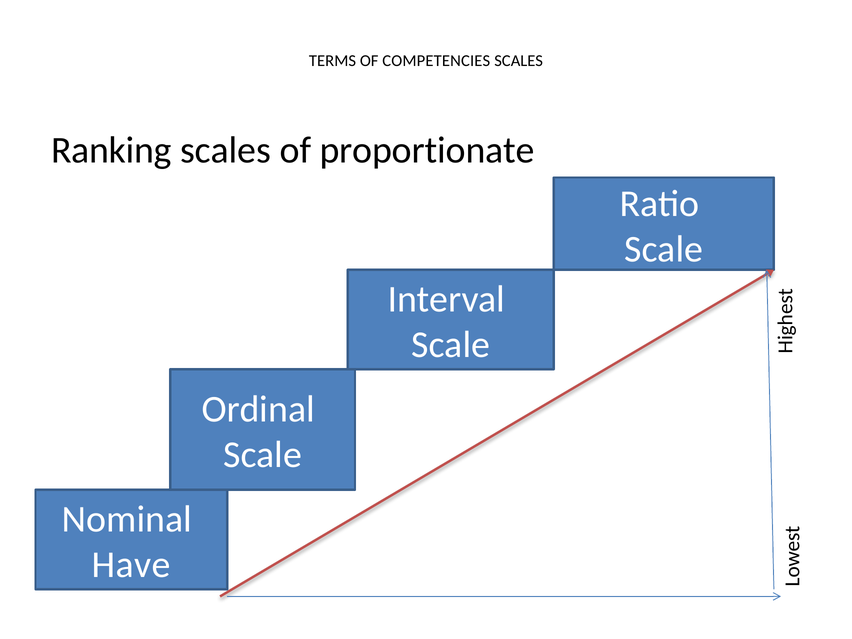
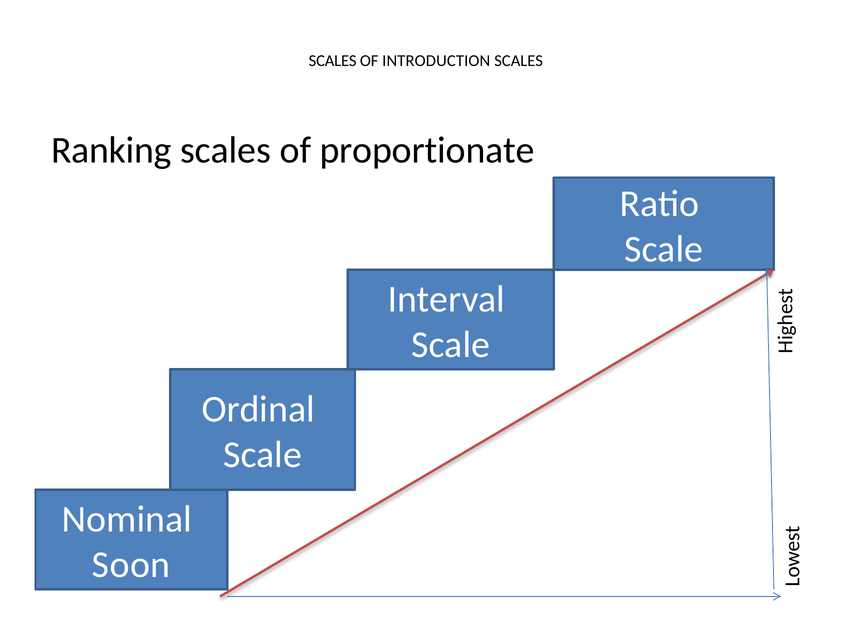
TERMS: TERMS -> SCALES (333, 61)
COMPETENCIES: COMPETENCIES -> INTRODUCTION (436, 61)
Have: Have -> Soon (131, 565)
